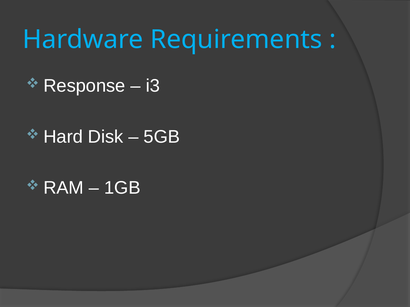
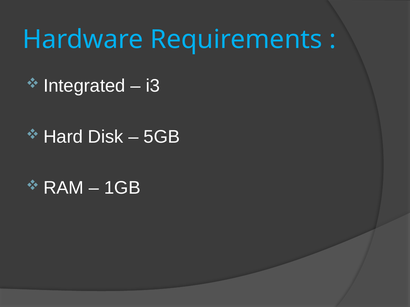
Response: Response -> Integrated (84, 86)
